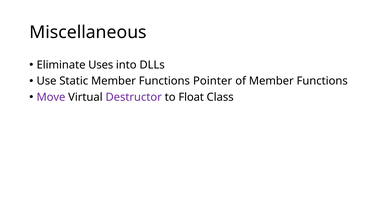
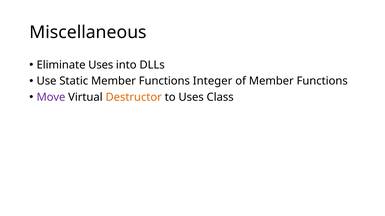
Pointer: Pointer -> Integer (213, 81)
Destructor colour: purple -> orange (134, 97)
to Float: Float -> Uses (191, 97)
